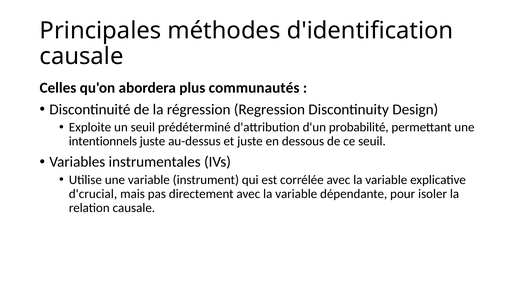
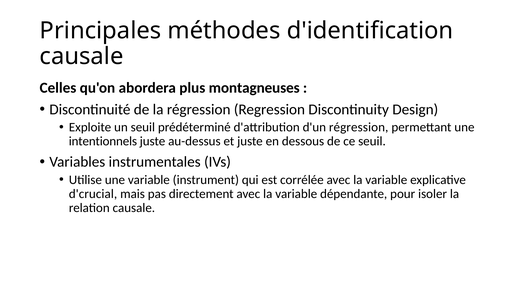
communautés: communautés -> montagneuses (254, 88)
d'un probabilité: probabilité -> régression (359, 128)
